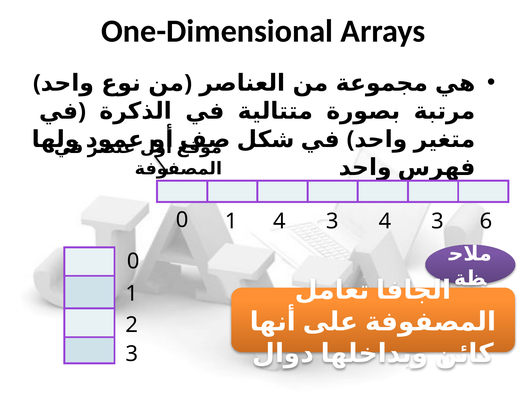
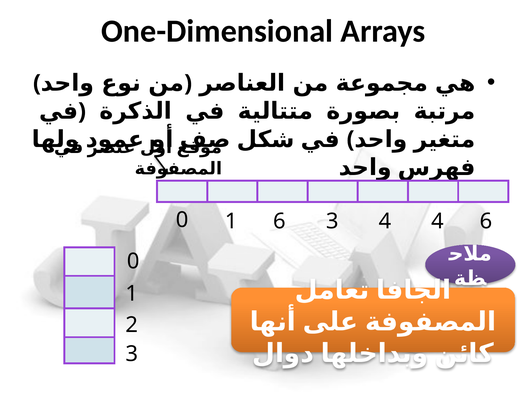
1 4: 4 -> 6 (279, 222)
3 4 3: 3 -> 4 (437, 222)
